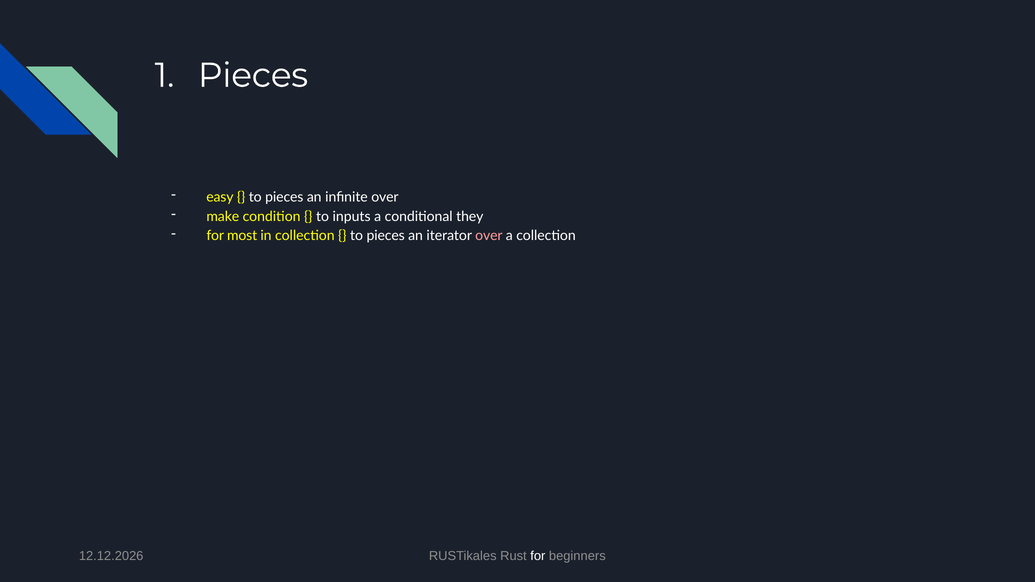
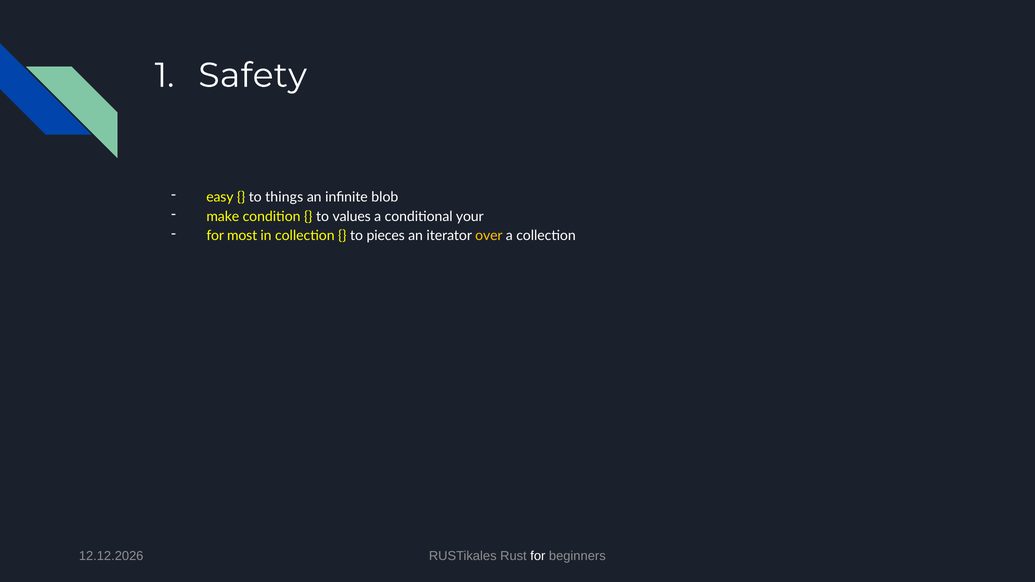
Pieces: Pieces -> Safety (253, 75)
pieces: pieces -> things (284, 197)
infinite over: over -> blob (385, 197)
inputs: inputs -> values (352, 216)
they: they -> your (470, 216)
over colour: pink -> yellow (489, 236)
